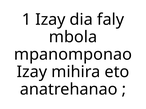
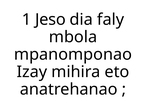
1 Izay: Izay -> Jeso (50, 20)
